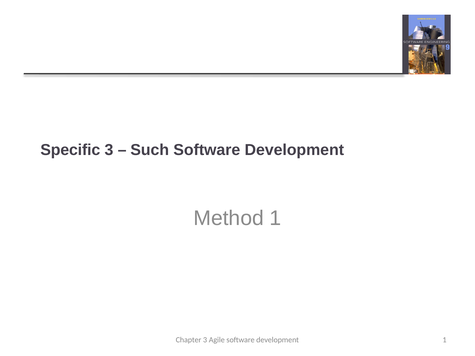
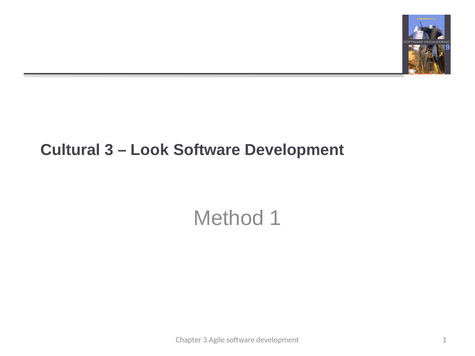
Specific: Specific -> Cultural (70, 150)
Such: Such -> Look (150, 150)
